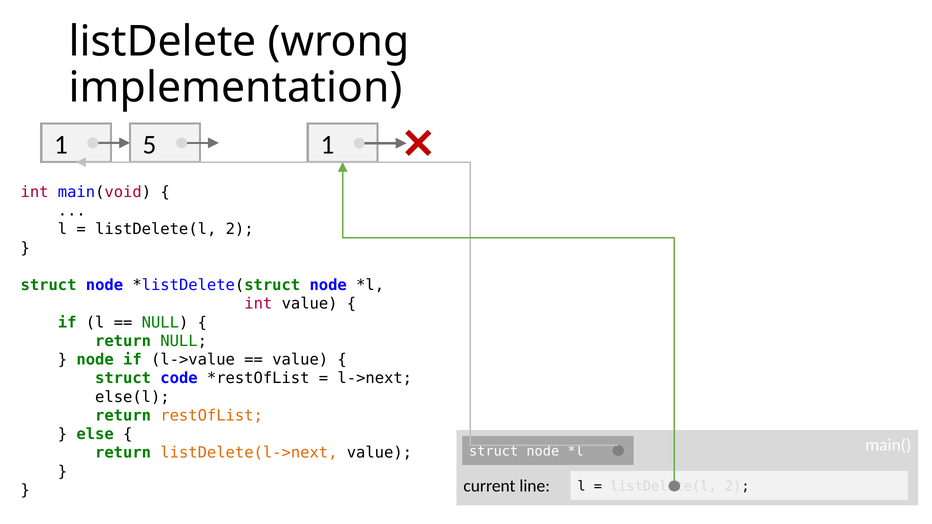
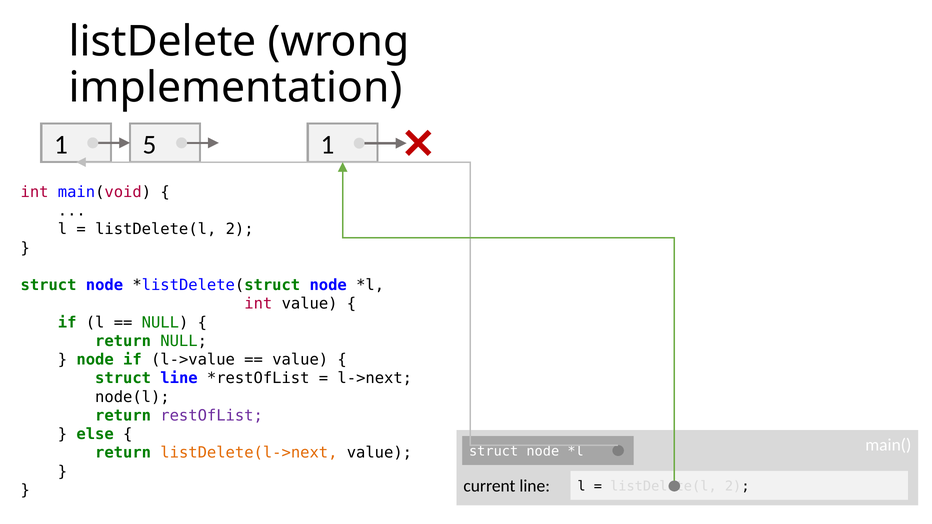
struct code: code -> line (179, 379)
else(l: else(l -> node(l (132, 397)
restOfList colour: orange -> purple (212, 416)
